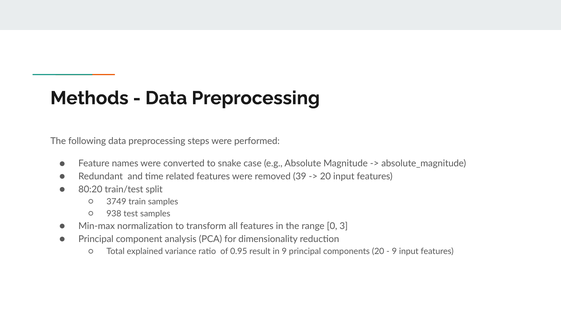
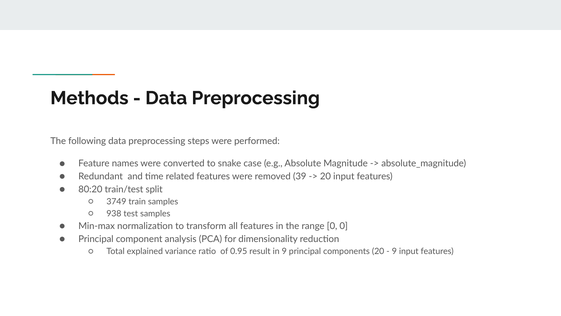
0 3: 3 -> 0 (344, 226)
